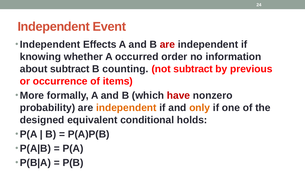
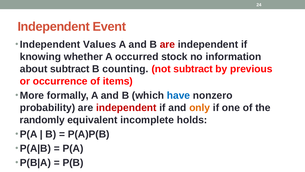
Effects: Effects -> Values (100, 44)
order: order -> stock (174, 57)
have colour: red -> blue (179, 95)
independent colour: orange -> red (126, 107)
designed: designed -> randomly (42, 120)
conditional: conditional -> incomplete (147, 120)
